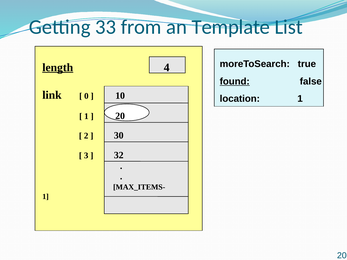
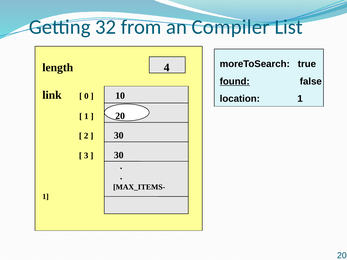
33: 33 -> 32 (106, 27)
Template: Template -> Compiler (231, 27)
length underline: present -> none (58, 68)
32: 32 -> 30 (119, 155)
